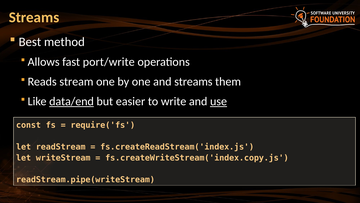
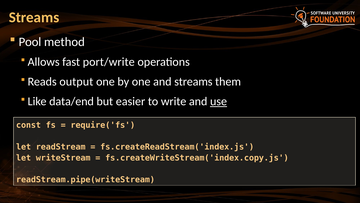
Best: Best -> Pool (30, 42)
stream: stream -> output (76, 82)
data/end underline: present -> none (72, 101)
